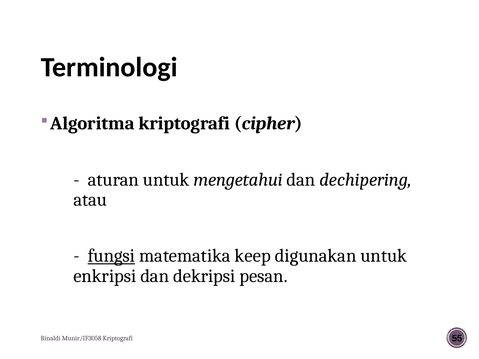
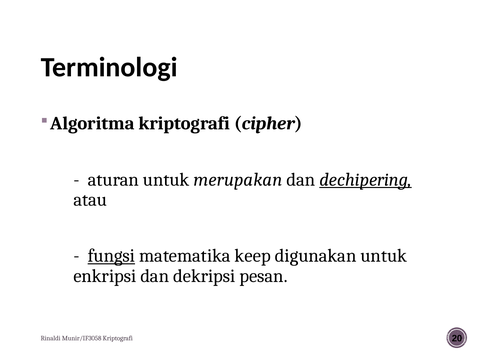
mengetahui: mengetahui -> merupakan (238, 180)
dechipering underline: none -> present (366, 180)
55: 55 -> 20 (457, 339)
